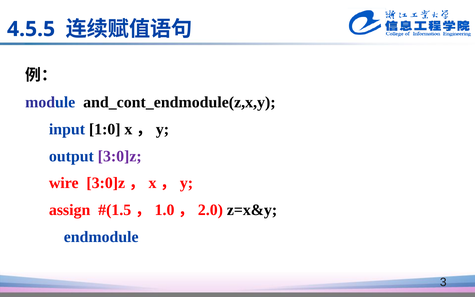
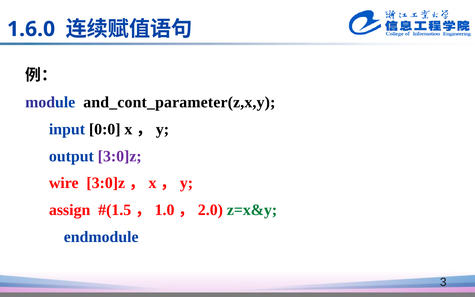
4.5.5: 4.5.5 -> 1.6.0 (31, 29)
and_cont_endmodule(z,x,y: and_cont_endmodule(z,x,y -> and_cont_parameter(z,x,y (179, 102)
1:0: 1:0 -> 0:0 (105, 129)
z=x&y colour: black -> green (252, 210)
